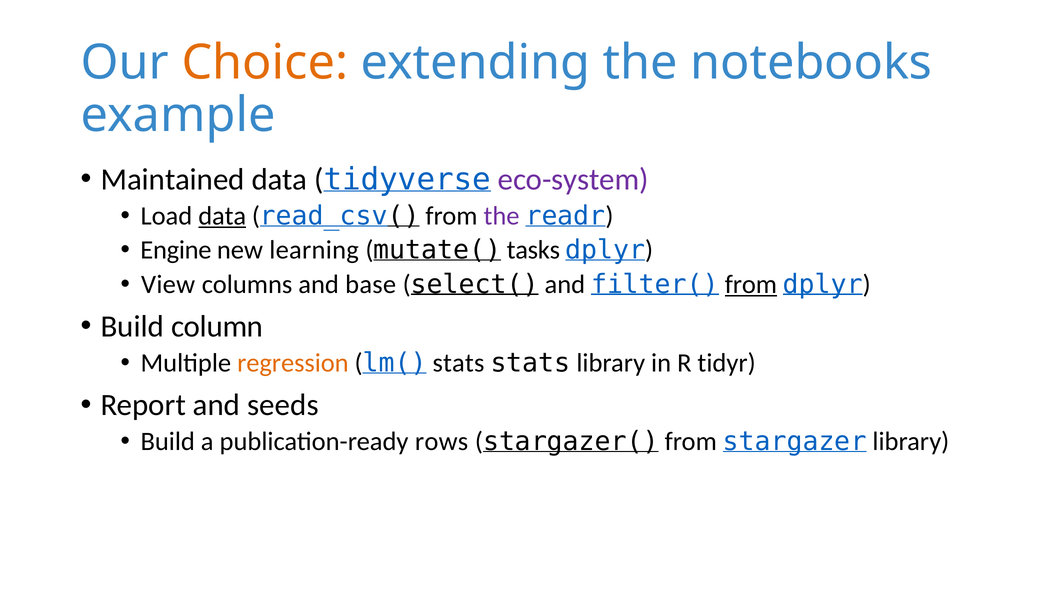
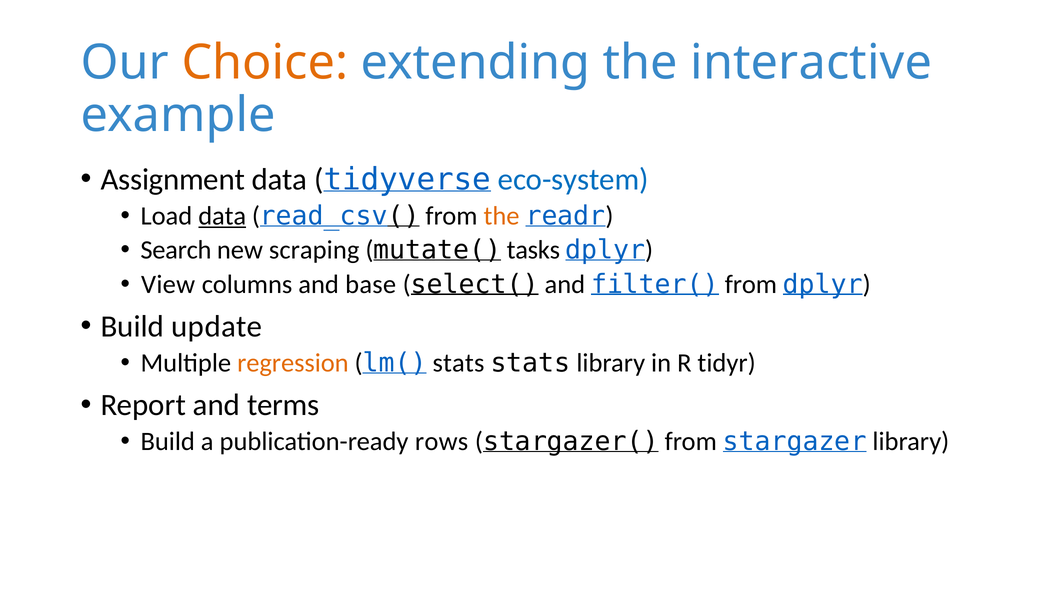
notebooks: notebooks -> interactive (811, 63)
Maintained: Maintained -> Assignment (173, 179)
eco-system colour: purple -> blue (573, 179)
the colour: purple -> orange (502, 216)
Engine: Engine -> Search (176, 250)
learning: learning -> scraping (314, 250)
from underline: present -> none (751, 284)
column: column -> update (217, 326)
seeds: seeds -> terms (283, 405)
